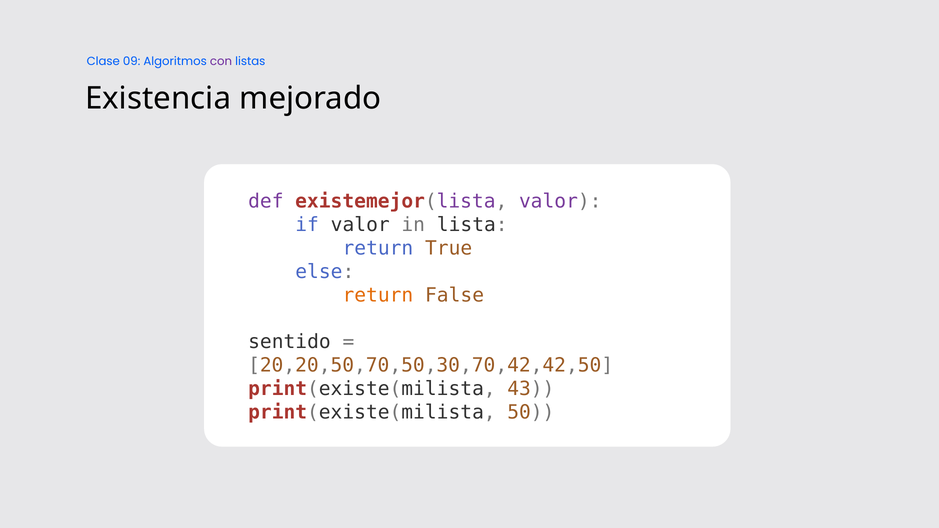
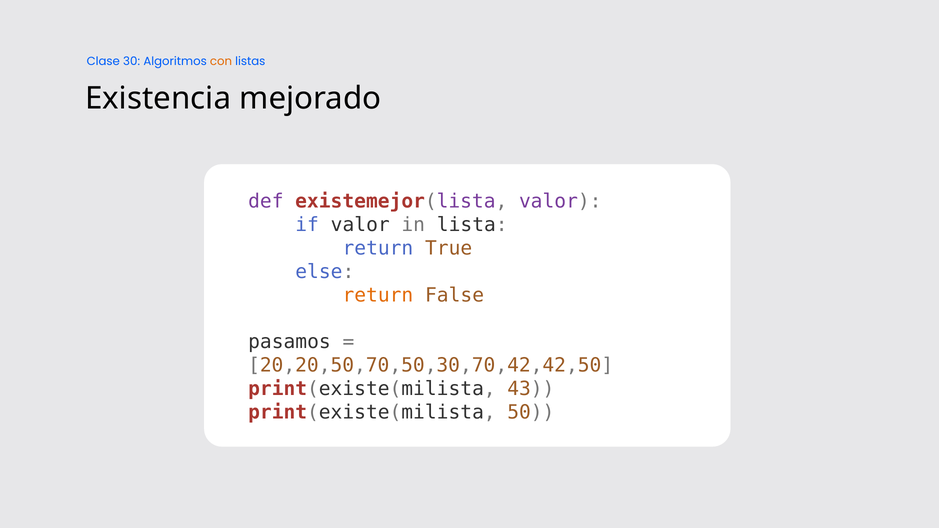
09: 09 -> 30 (132, 62)
con colour: purple -> orange (221, 62)
sentido: sentido -> pasamos (289, 342)
